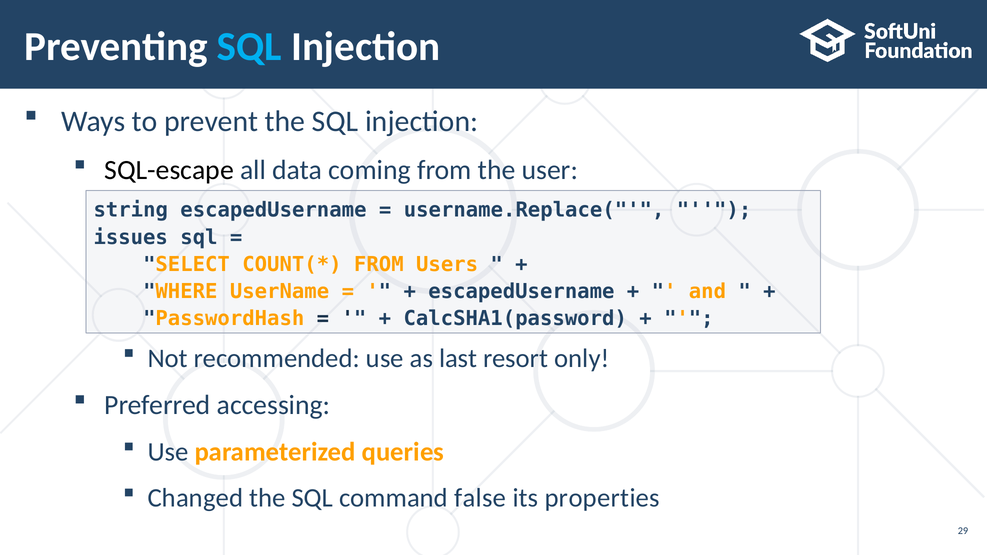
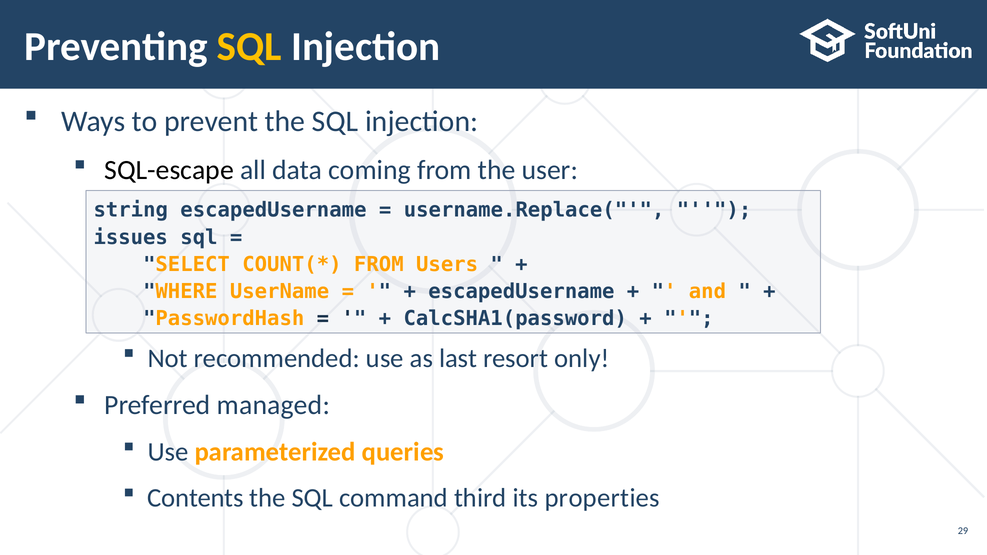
SQL colour: light blue -> yellow (249, 47)
accessing: accessing -> managed (273, 406)
Changed: Changed -> Contents (196, 498)
false: false -> third (480, 498)
